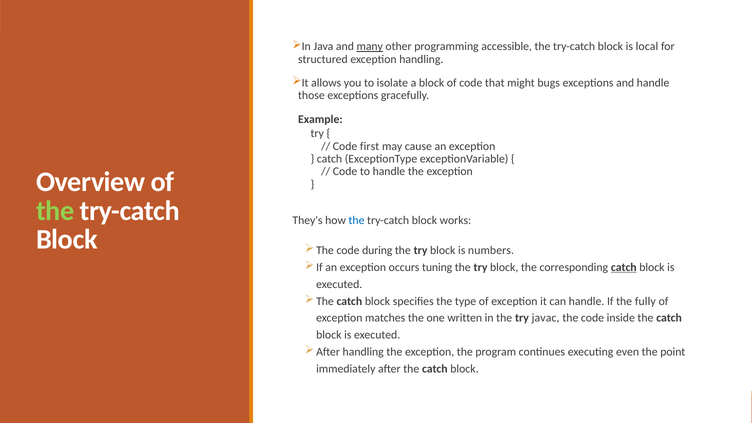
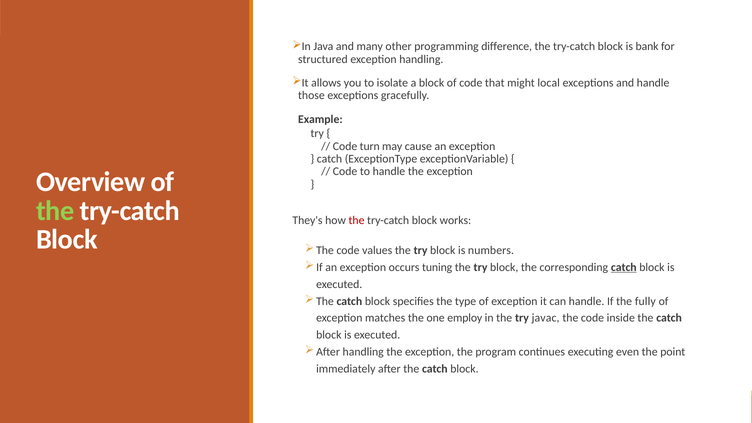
many underline: present -> none (370, 46)
accessible: accessible -> difference (507, 46)
local: local -> bank (647, 46)
bugs: bugs -> local (549, 83)
first: first -> turn (370, 146)
the colour: blue -> red (356, 221)
during: during -> values (377, 250)
written: written -> employ (465, 318)
